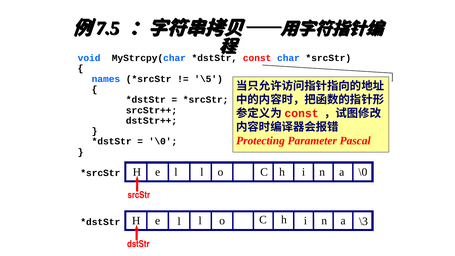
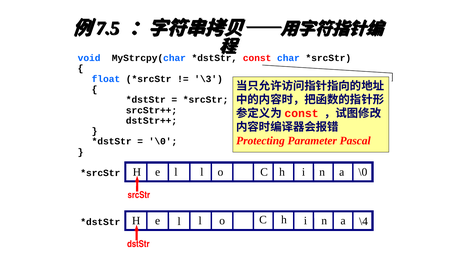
names: names -> float (106, 79)
\5: \5 -> \3 (209, 79)
\3: \3 -> \4 (364, 221)
